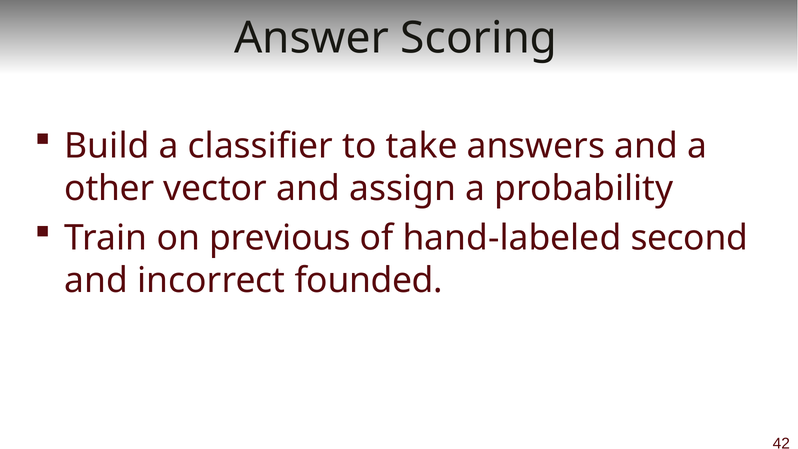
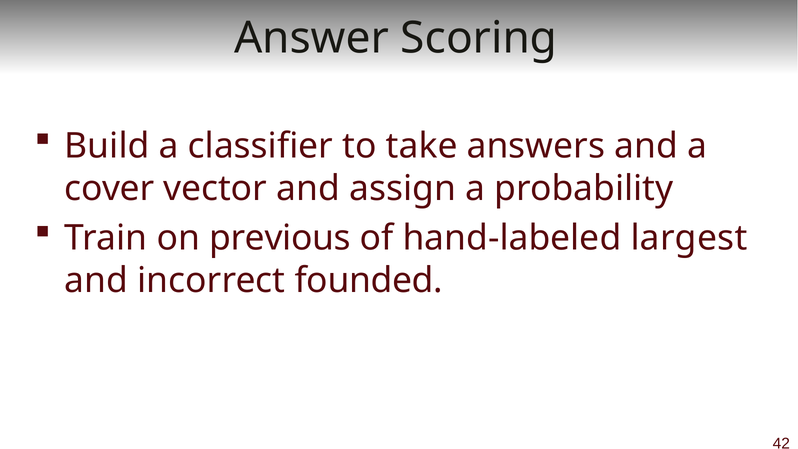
other: other -> cover (109, 188)
second: second -> largest (689, 238)
